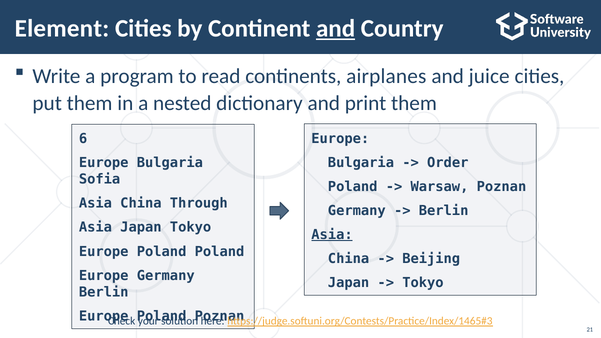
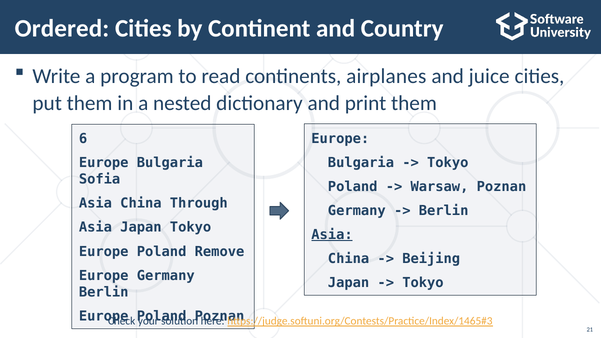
Element: Element -> Ordered (62, 28)
and underline: present -> none (336, 28)
Order: Order -> Tokyo (448, 163)
Poland Poland: Poland -> Remove (220, 252)
